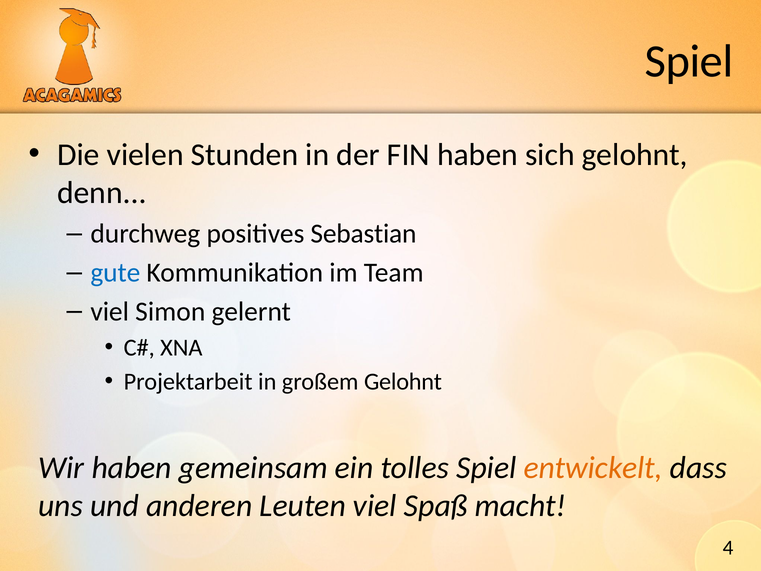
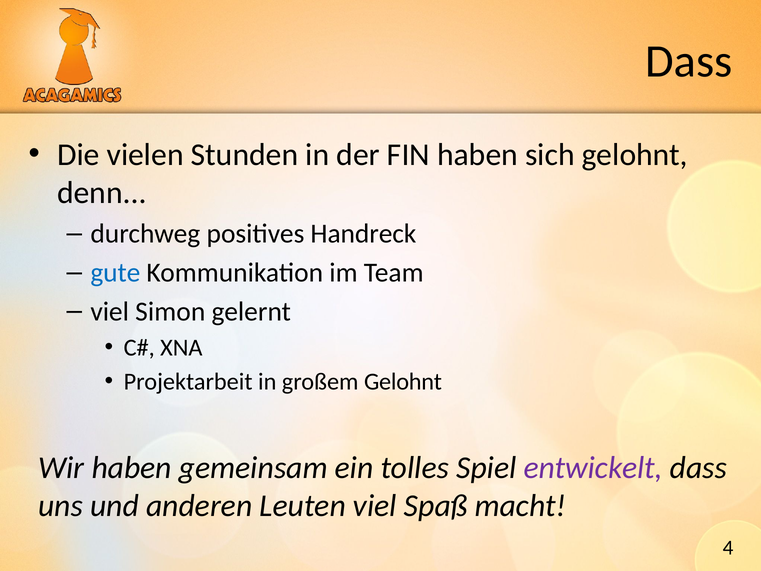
Spiel: Spiel -> Dass (689, 61)
Sebastian: Sebastian -> Handreck (363, 234)
entwickelt colour: orange -> purple (593, 467)
